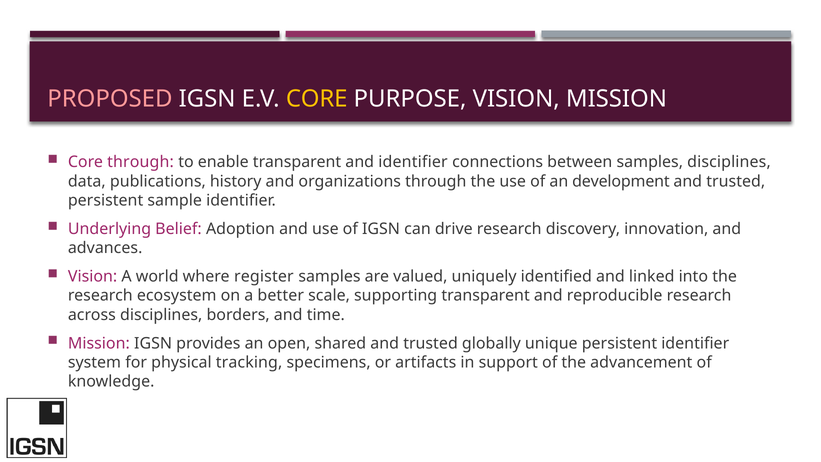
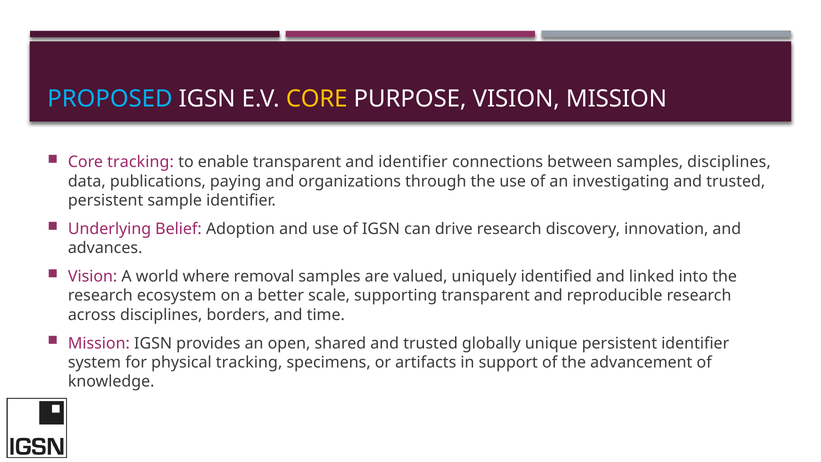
PROPOSED colour: pink -> light blue (110, 99)
Core through: through -> tracking (141, 162)
history: history -> paying (236, 181)
development: development -> investigating (621, 181)
register: register -> removal (264, 276)
